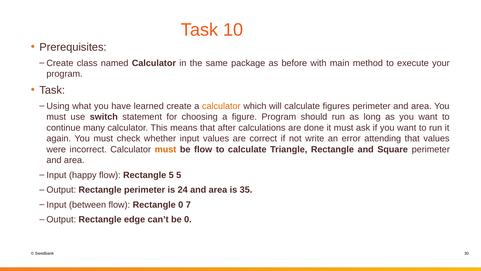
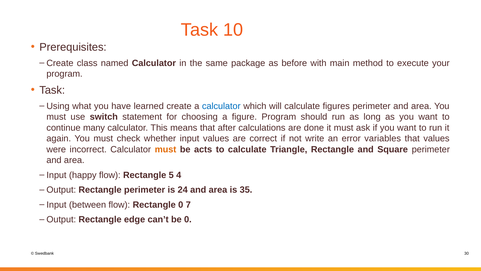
calculator colour: orange -> blue (221, 106)
attending: attending -> variables (383, 138)
be flow: flow -> acts (203, 149)
5 5: 5 -> 4 (179, 175)
